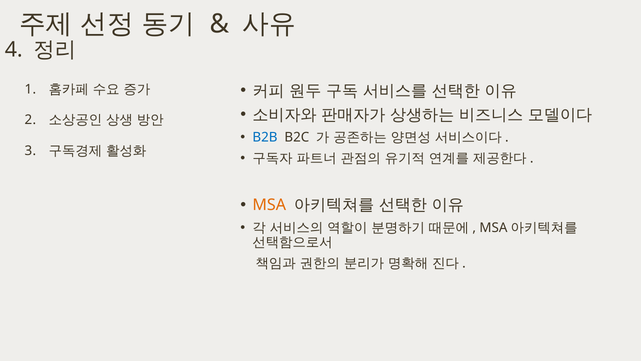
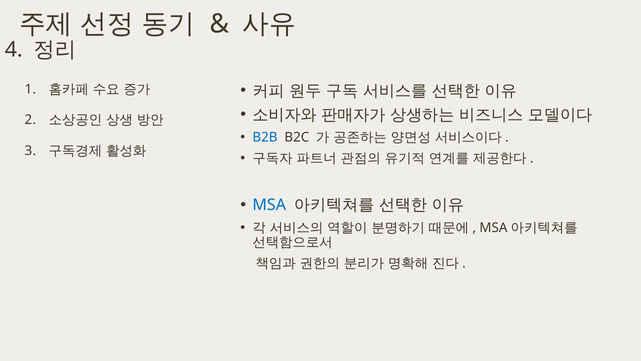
MSA colour: orange -> blue (269, 205)
